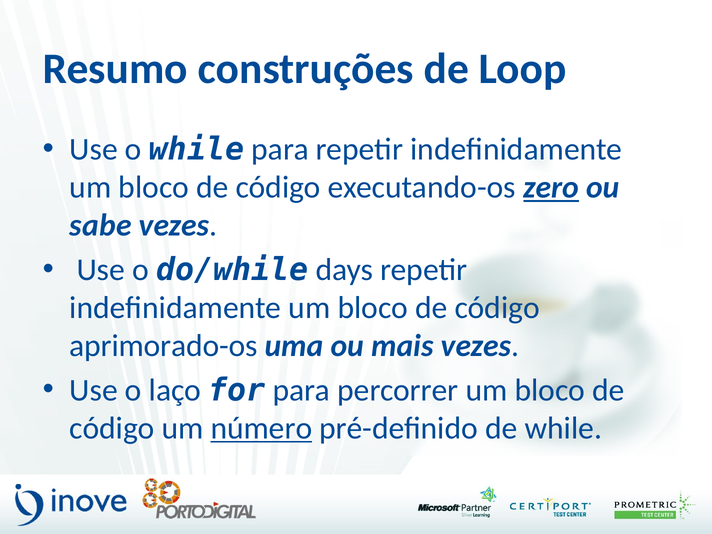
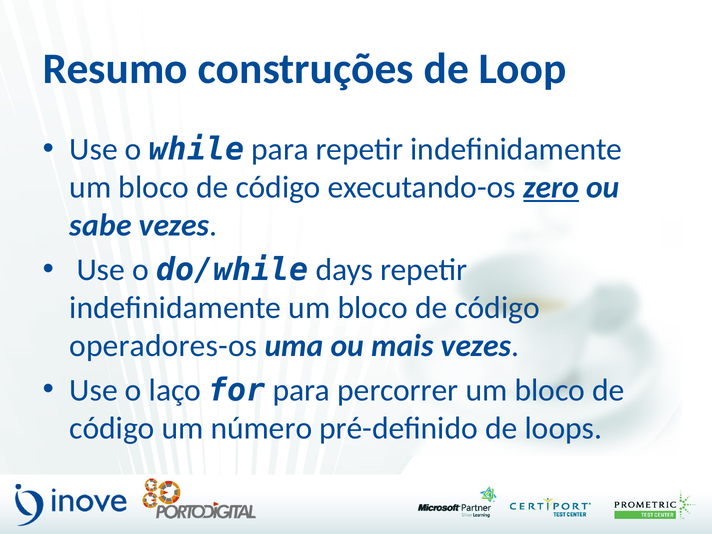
aprimorado-os: aprimorado-os -> operadores-os (163, 346)
número underline: present -> none (261, 428)
de while: while -> loops (563, 428)
